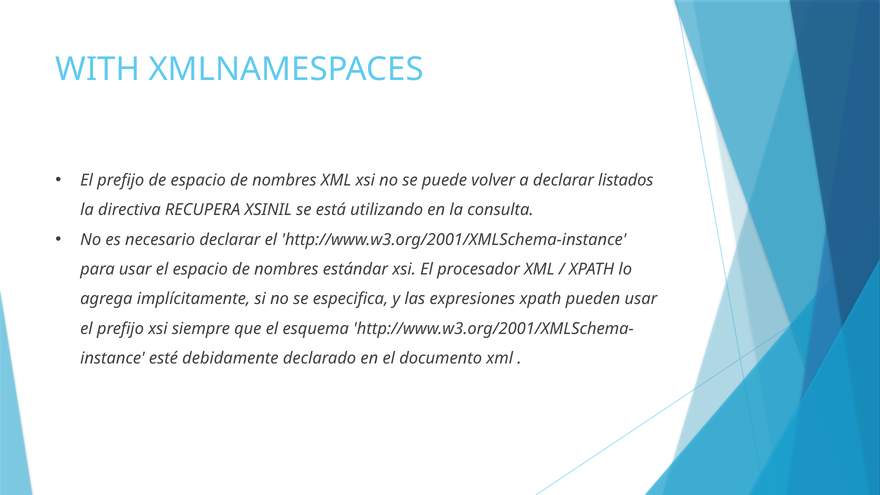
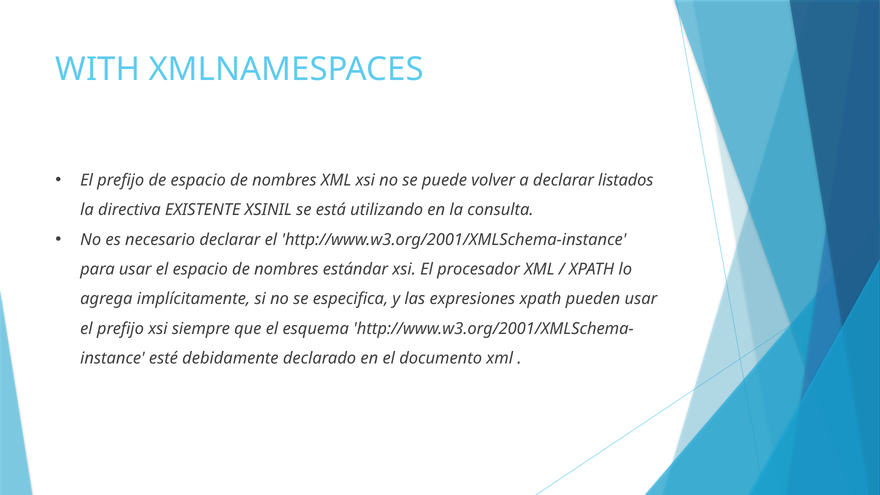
RECUPERA: RECUPERA -> EXISTENTE (203, 210)
